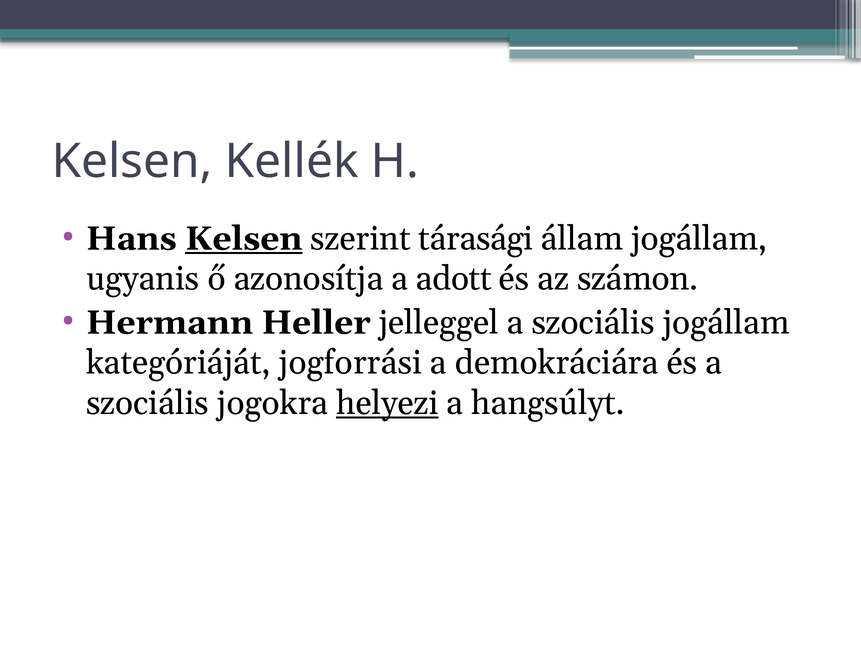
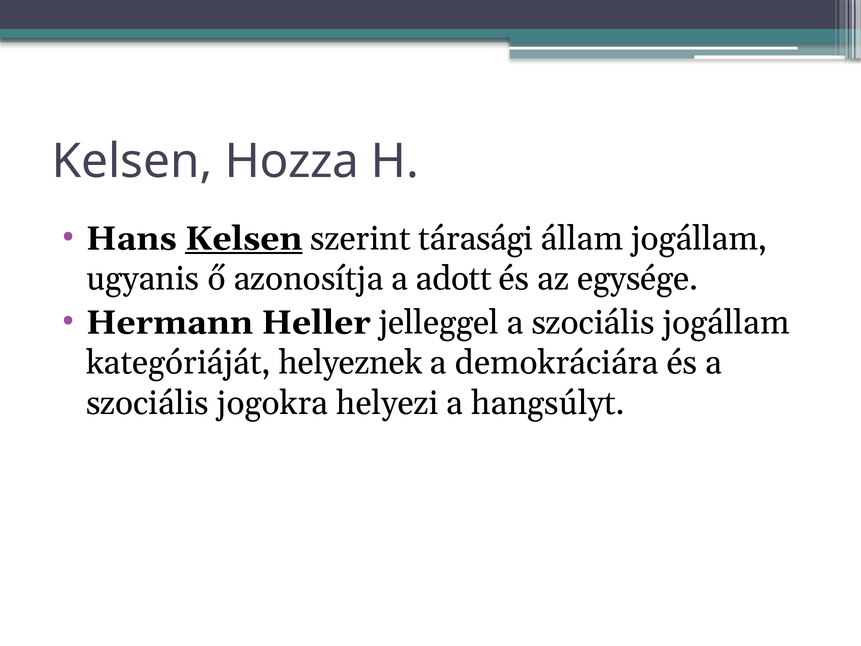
Kellék: Kellék -> Hozza (292, 161)
számon: számon -> egysége (638, 279)
jogforrási: jogforrási -> helyeznek (351, 363)
helyezi underline: present -> none (387, 403)
